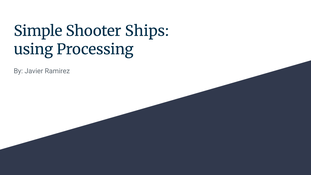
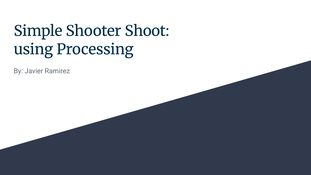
Ships: Ships -> Shoot (147, 31)
